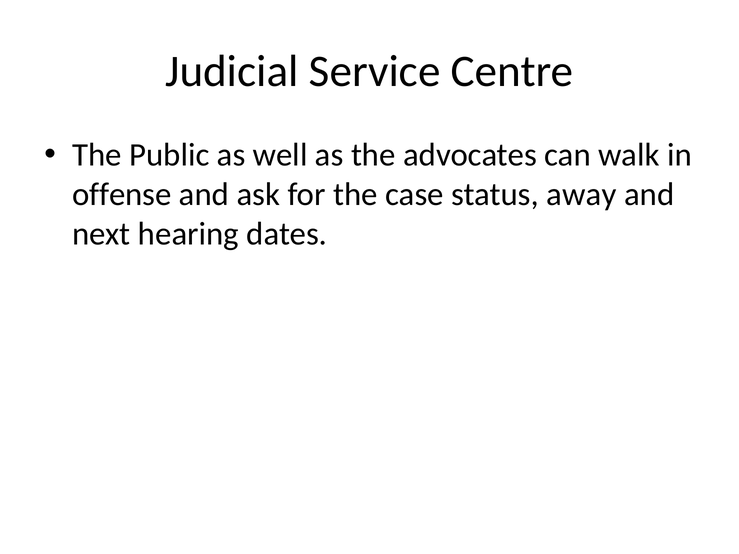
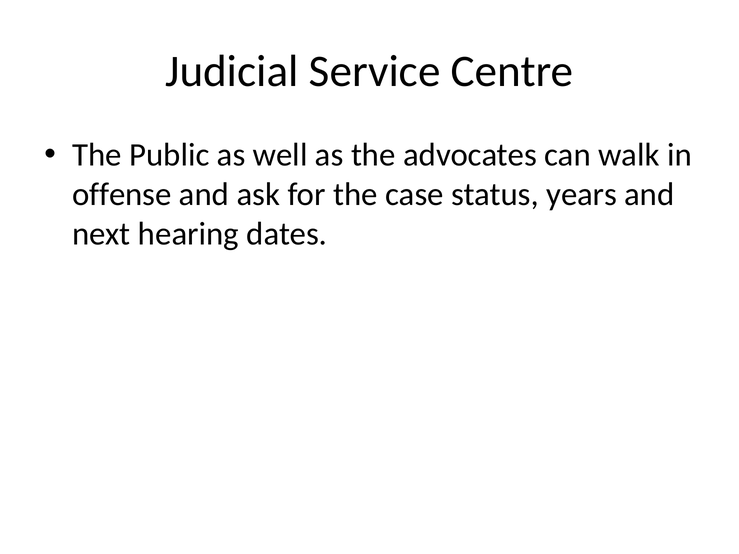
away: away -> years (582, 194)
